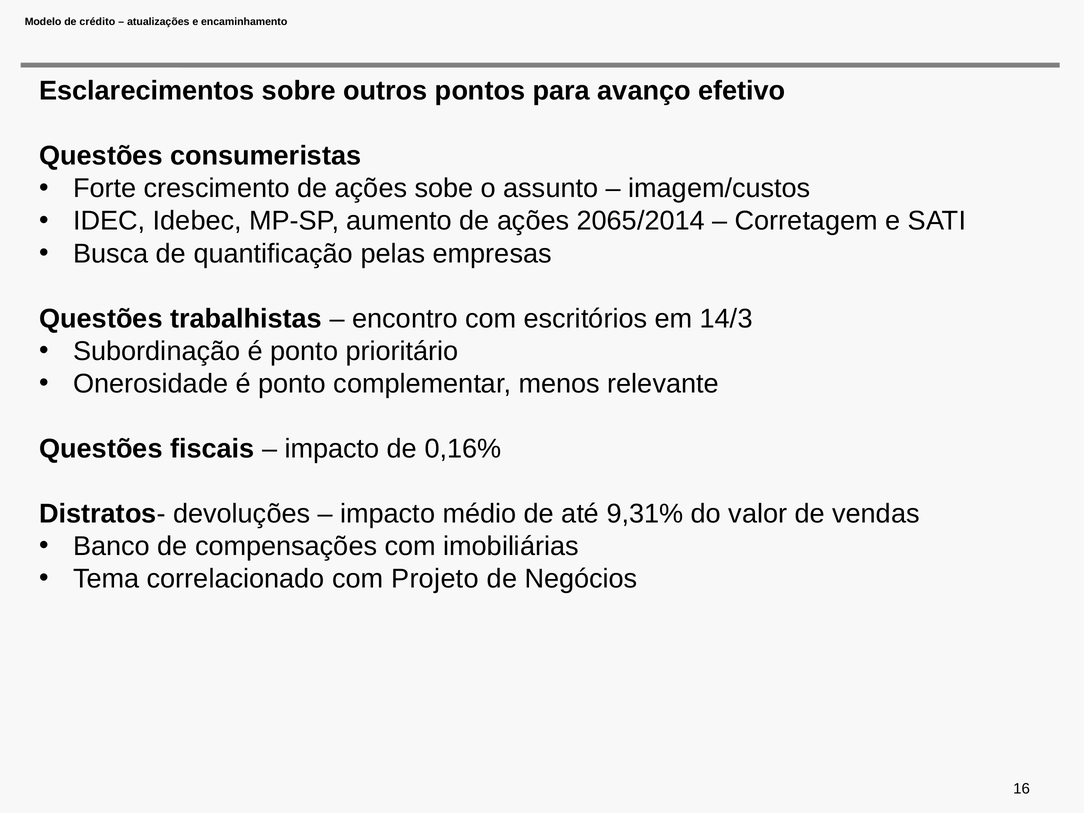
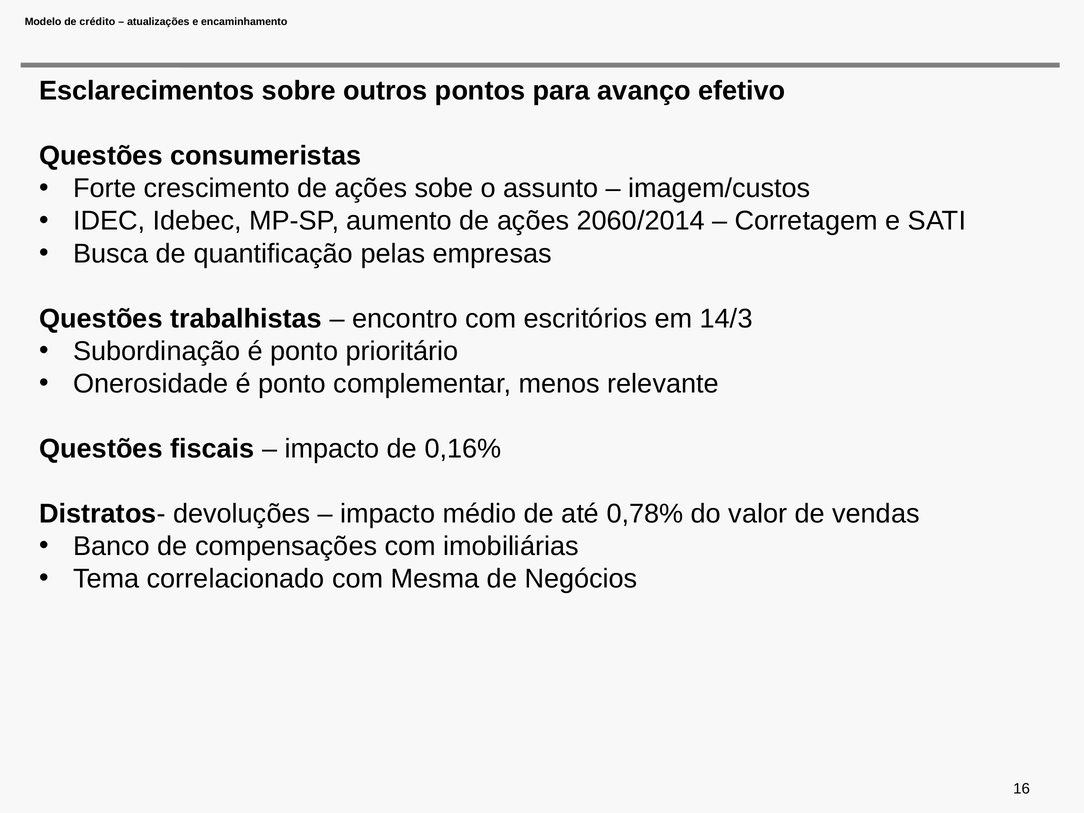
2065/2014: 2065/2014 -> 2060/2014 (641, 221)
9,31%: 9,31% -> 0,78% (645, 514)
Projeto: Projeto -> Mesma (435, 579)
